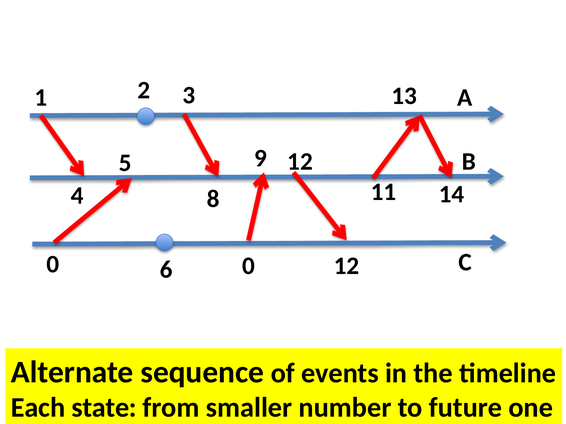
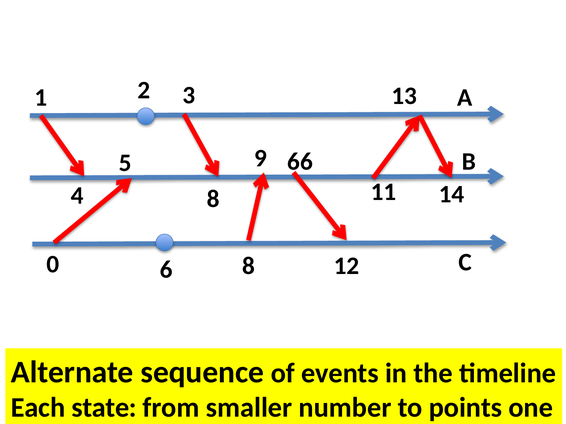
9 12: 12 -> 66 (300, 162)
6 0: 0 -> 8 (248, 266)
future: future -> points (465, 408)
